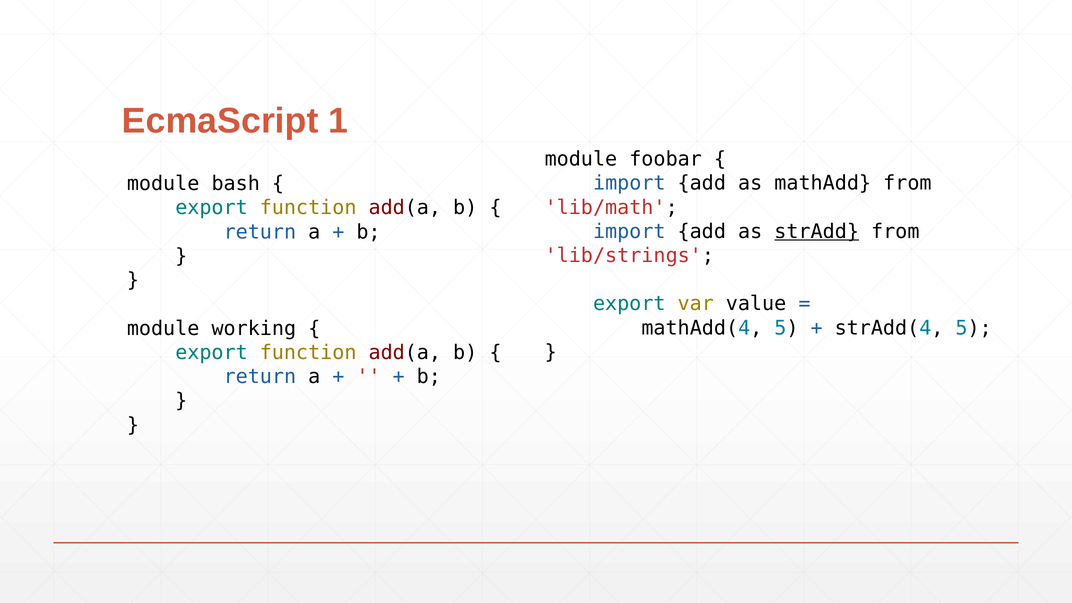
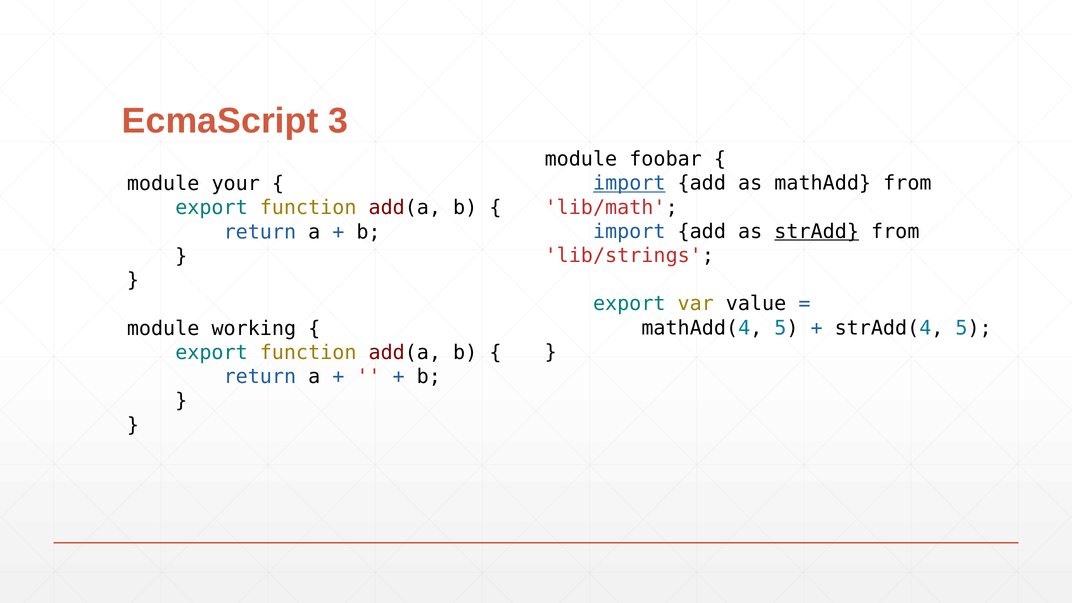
1: 1 -> 3 (338, 121)
import underline: none -> present (629, 183)
bash: bash -> your (236, 184)
